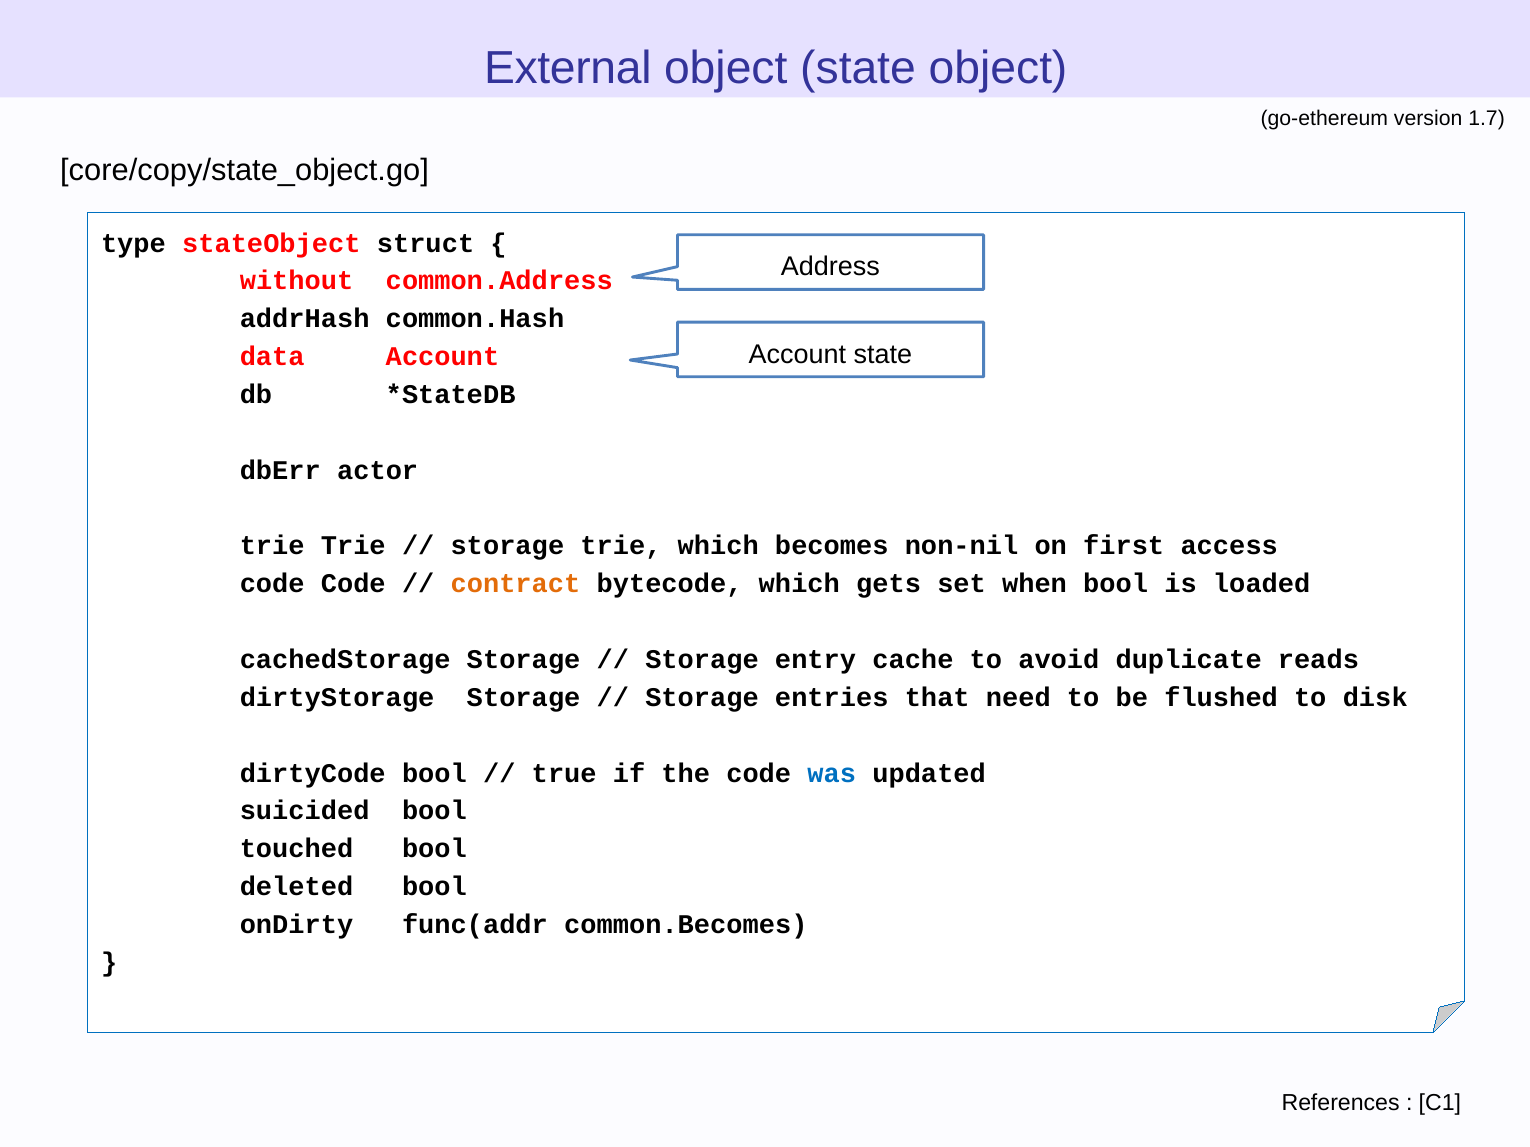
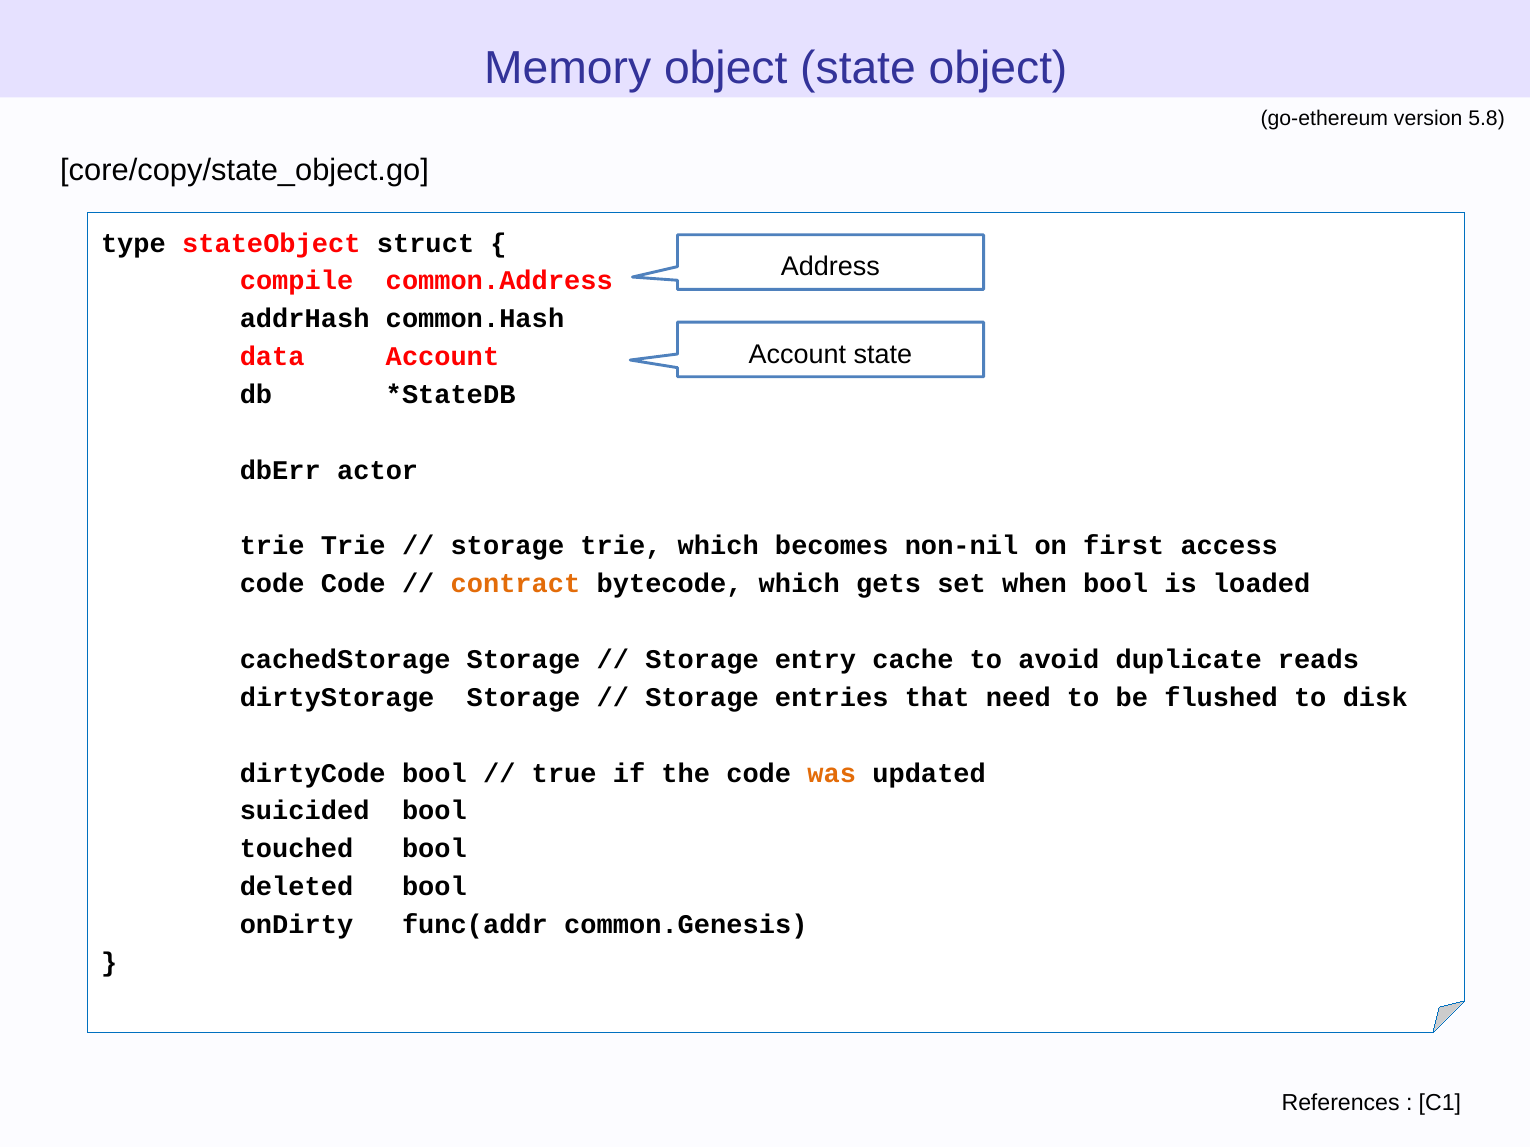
External: External -> Memory (568, 68)
1.7: 1.7 -> 5.8 (1487, 118)
without: without -> compile (297, 281)
was colour: blue -> orange (832, 773)
common.Becomes: common.Becomes -> common.Genesis (686, 925)
